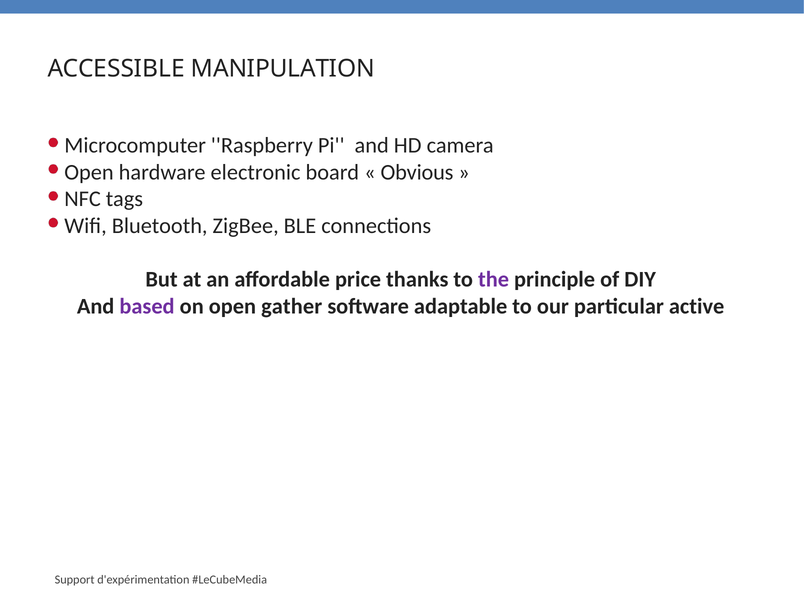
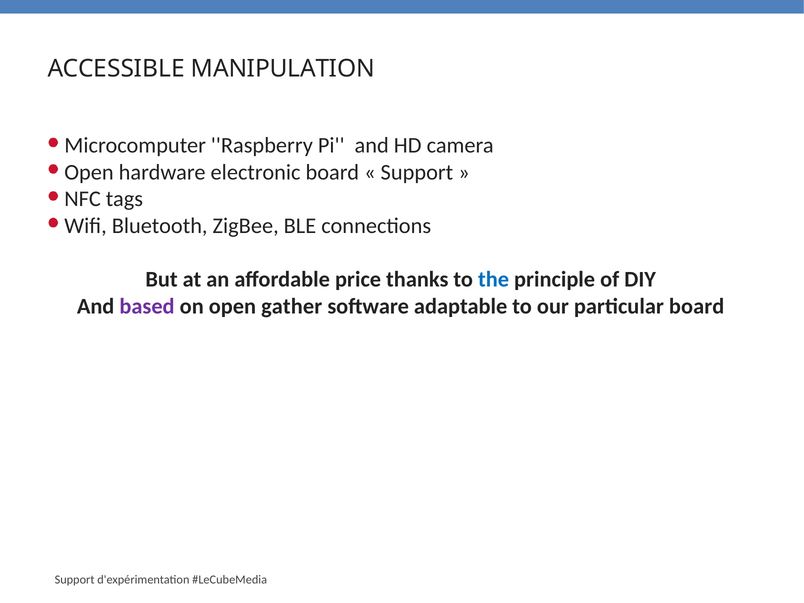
Obvious: Obvious -> Support (417, 172)
the colour: purple -> blue (494, 280)
particular active: active -> board (697, 306)
